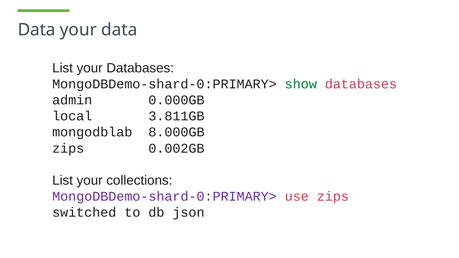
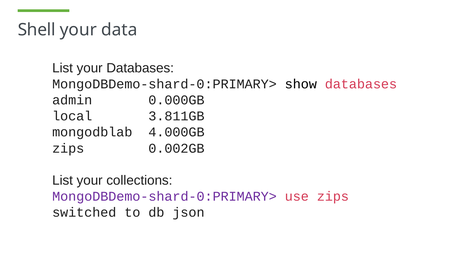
Data: Data -> Shell (37, 30)
show colour: green -> black (301, 84)
8.000GB: 8.000GB -> 4.000GB (176, 132)
